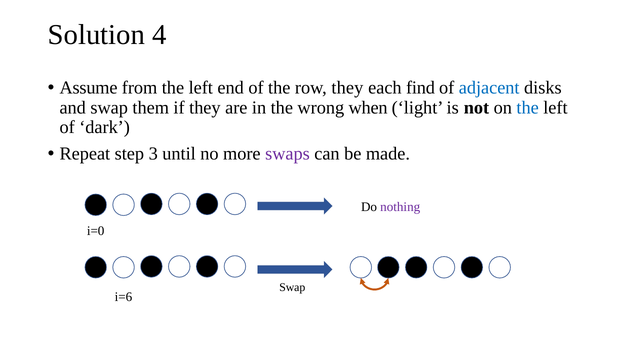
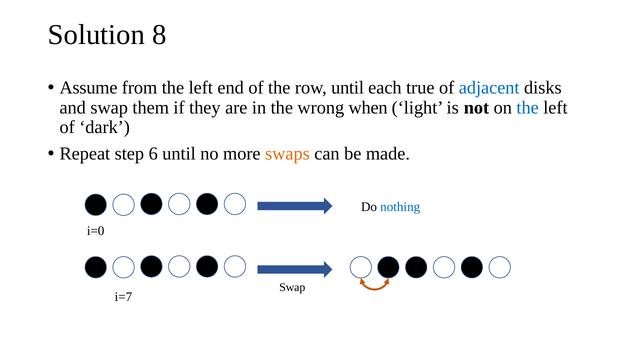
4: 4 -> 8 (159, 35)
row they: they -> until (348, 88)
find: find -> true (420, 88)
3: 3 -> 6 (153, 154)
swaps colour: purple -> orange (287, 154)
nothing colour: purple -> blue (400, 207)
i=6: i=6 -> i=7 (124, 297)
